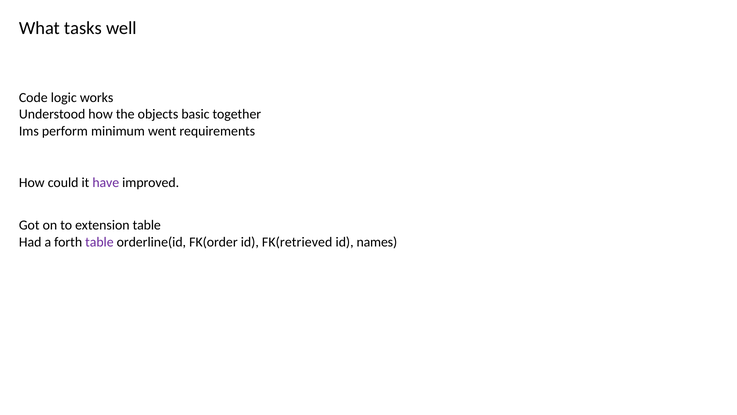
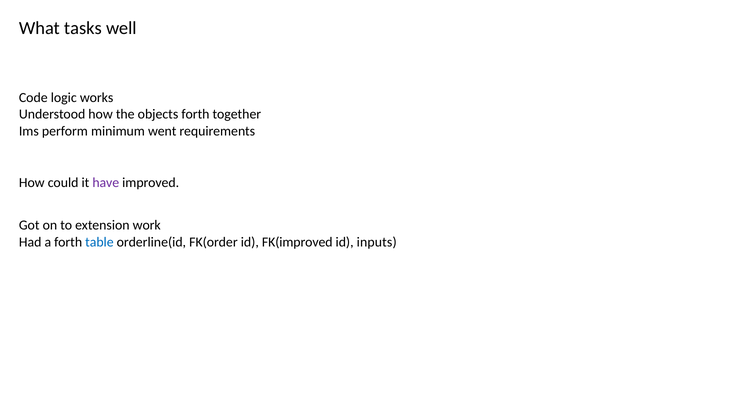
objects basic: basic -> forth (195, 114)
extension table: table -> work (147, 225)
table colour: purple -> blue (99, 242)
FK(retrieved: FK(retrieved -> FK(improved (297, 242)
names: names -> inputs (377, 242)
